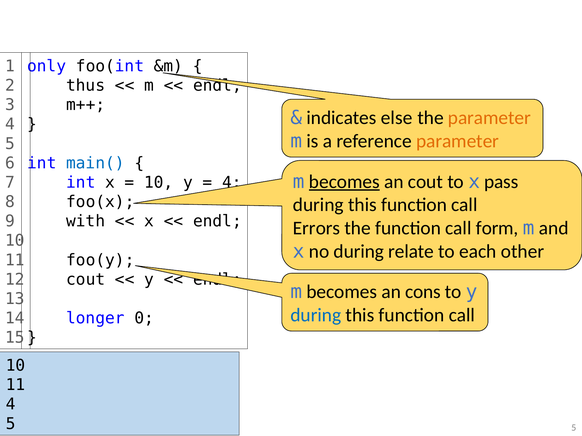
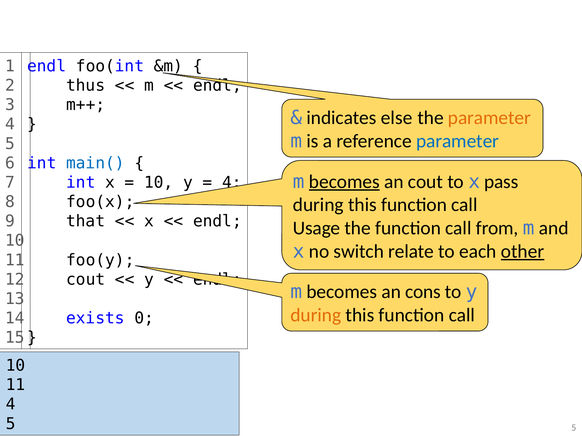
only: only -> endl (47, 66)
parameter colour: orange -> blue (458, 141)
with: with -> that (86, 222)
Errors: Errors -> Usage (317, 228)
form: form -> from (497, 228)
no during: during -> switch (359, 252)
other underline: none -> present (523, 252)
during colour: blue -> orange (316, 315)
longer: longer -> exists (95, 319)
